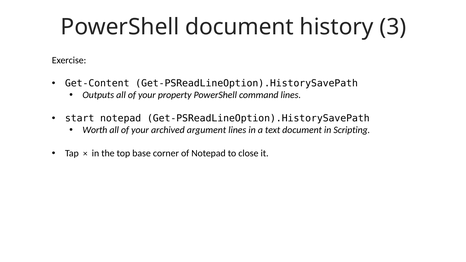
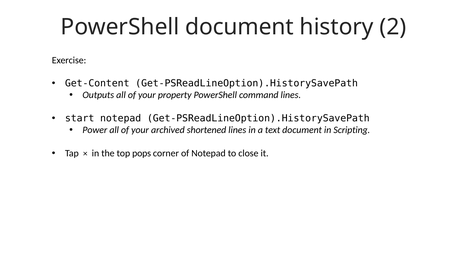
3: 3 -> 2 (393, 27)
Worth: Worth -> Power (95, 130)
argument: argument -> shortened (207, 130)
base: base -> pops (142, 153)
